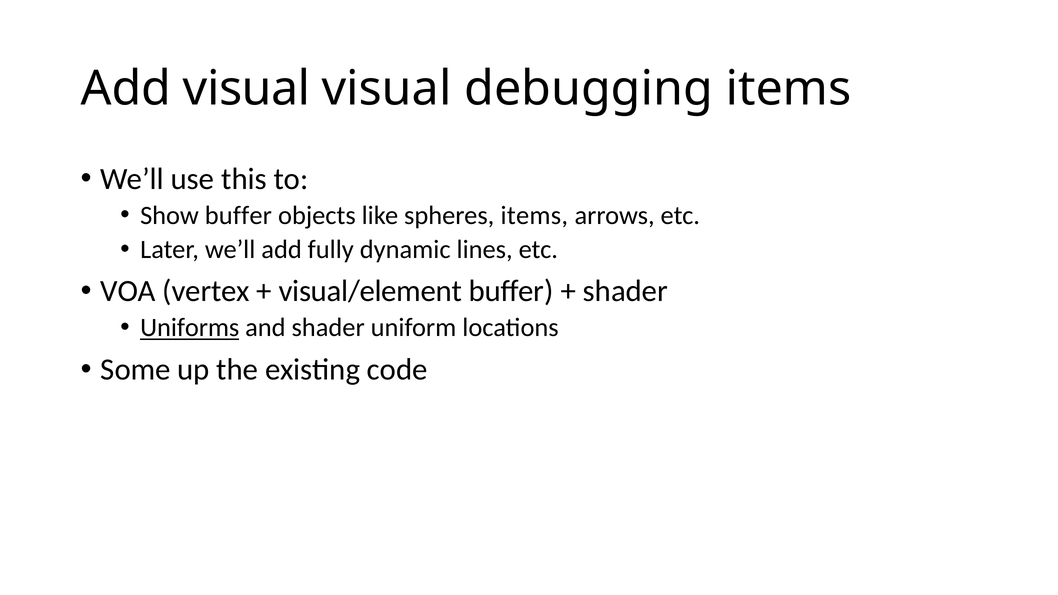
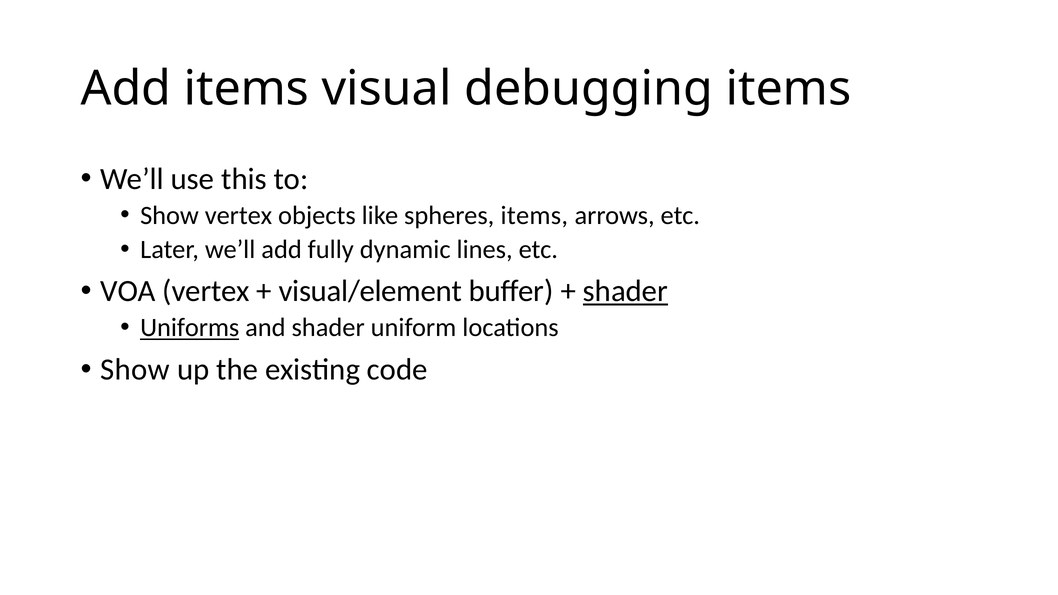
Add visual: visual -> items (247, 89)
Show buffer: buffer -> vertex (238, 215)
shader underline: none -> present (625, 291)
Some: Some -> Show (135, 370)
